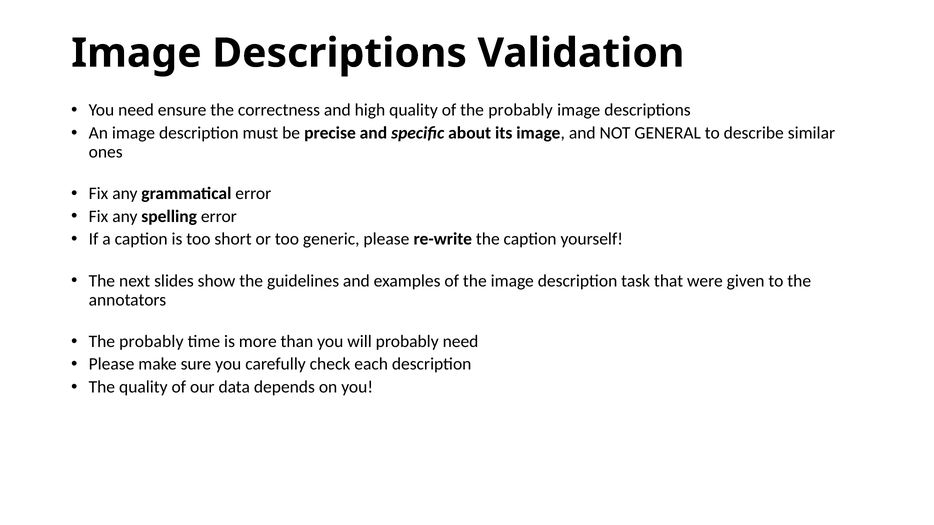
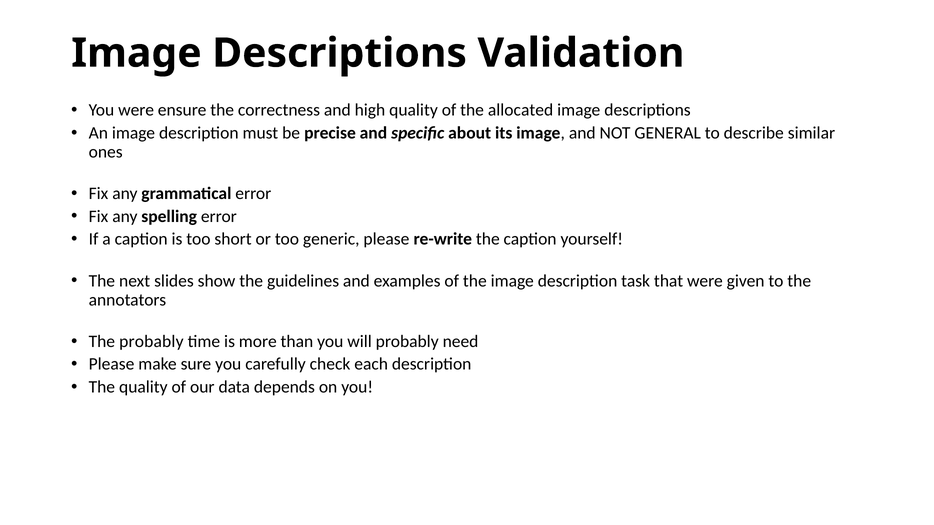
You need: need -> were (136, 110)
of the probably: probably -> allocated (521, 110)
